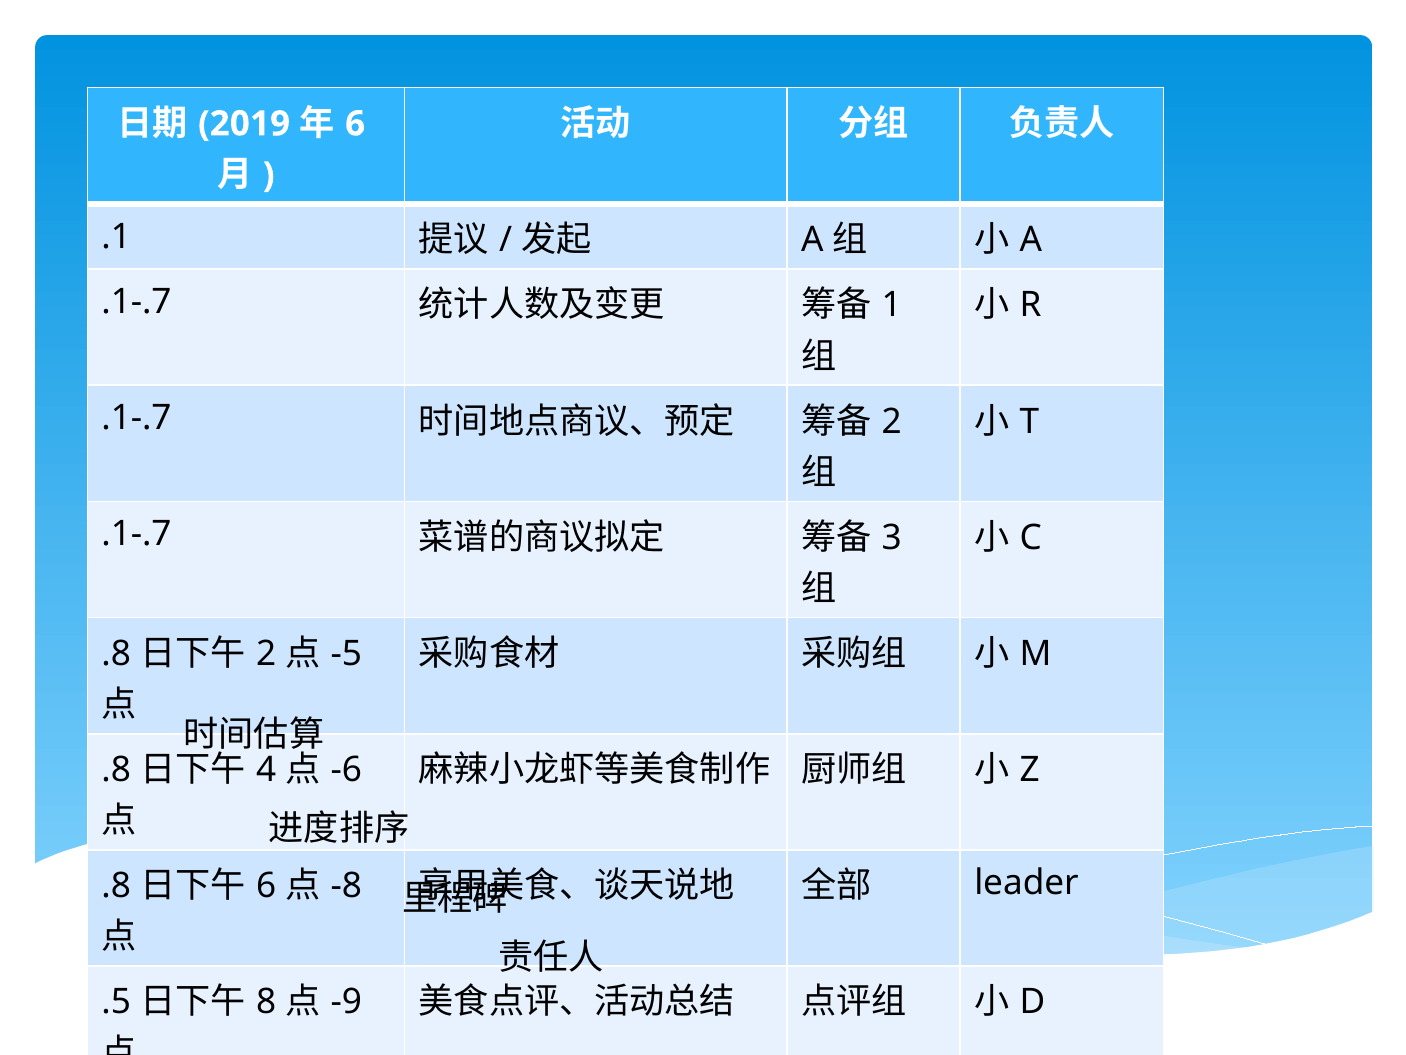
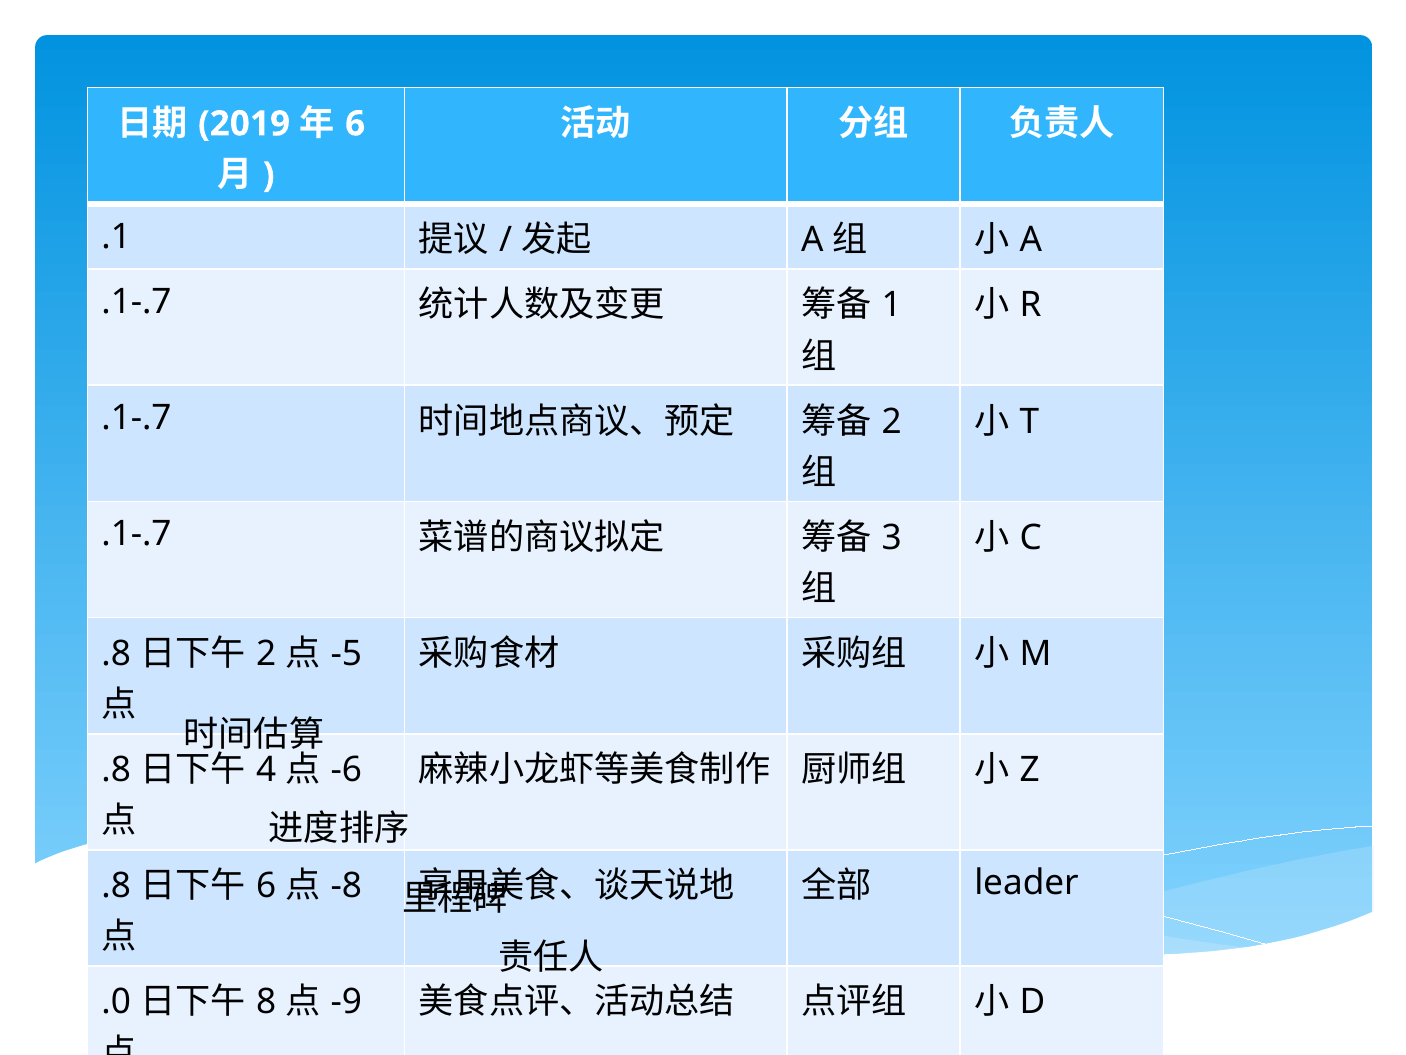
.5: .5 -> .0 (116, 1002)
